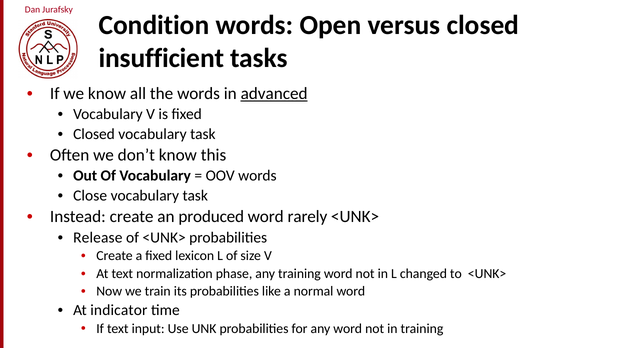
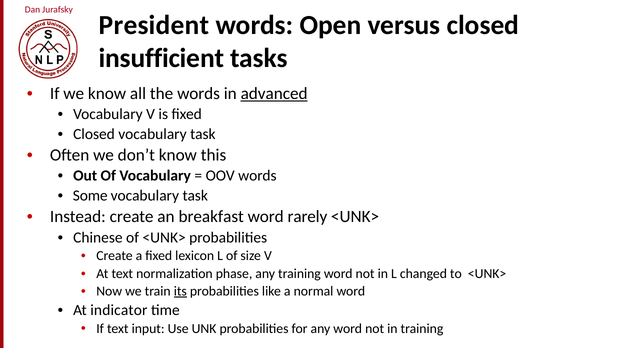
Condition: Condition -> President (154, 25)
Close: Close -> Some (90, 195)
produced: produced -> breakfast (211, 216)
Release: Release -> Chinese (98, 237)
its underline: none -> present (180, 291)
